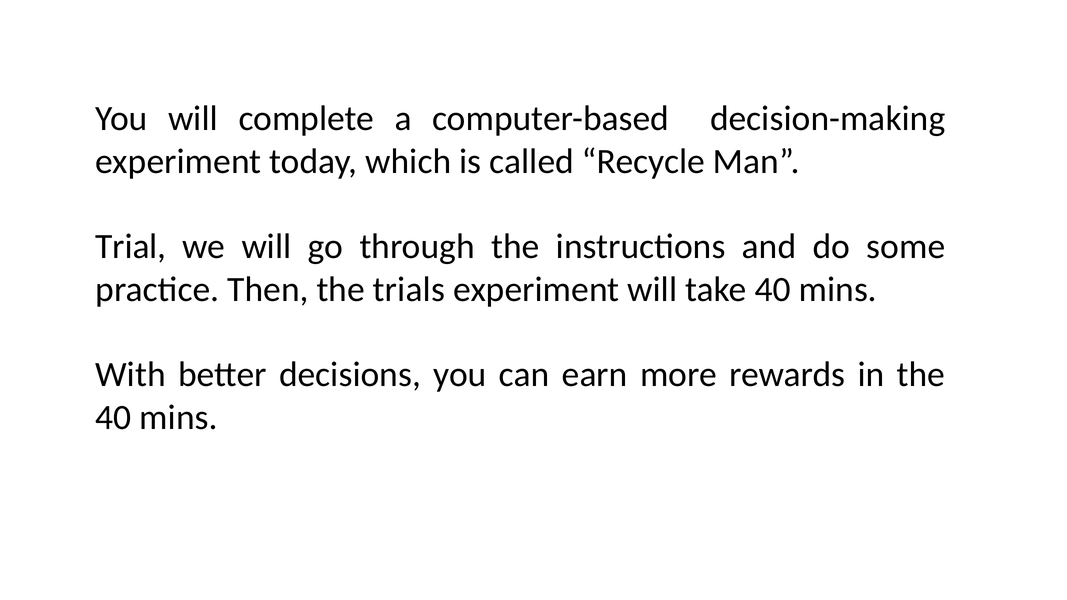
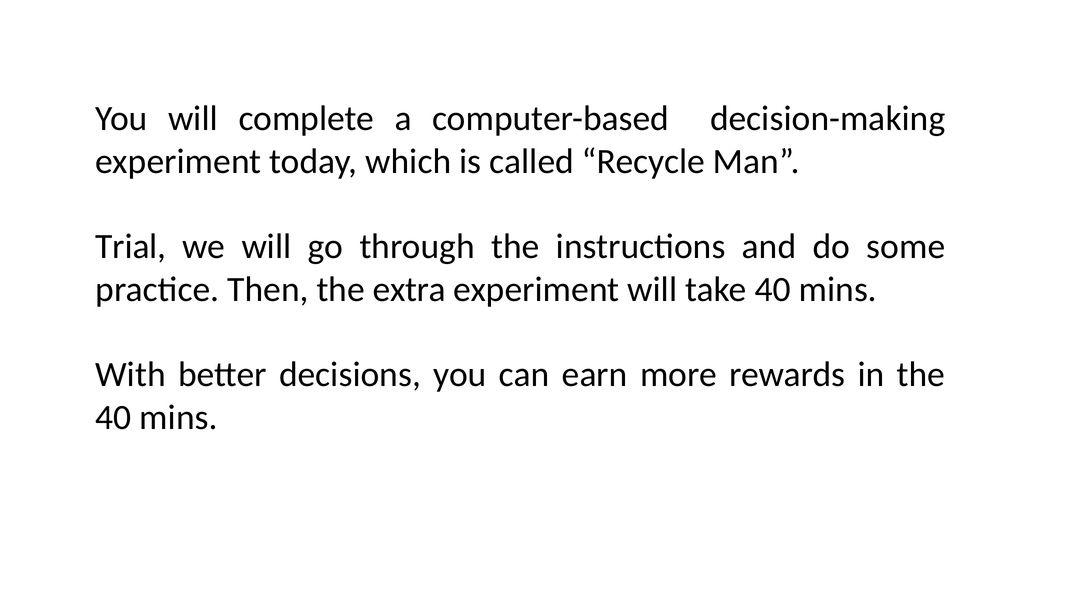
trials: trials -> extra (409, 289)
